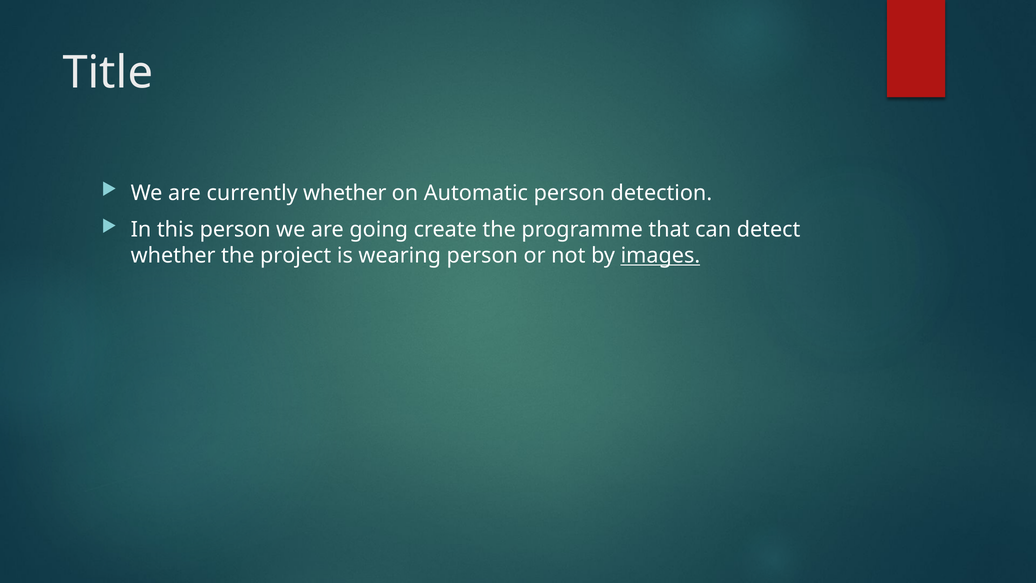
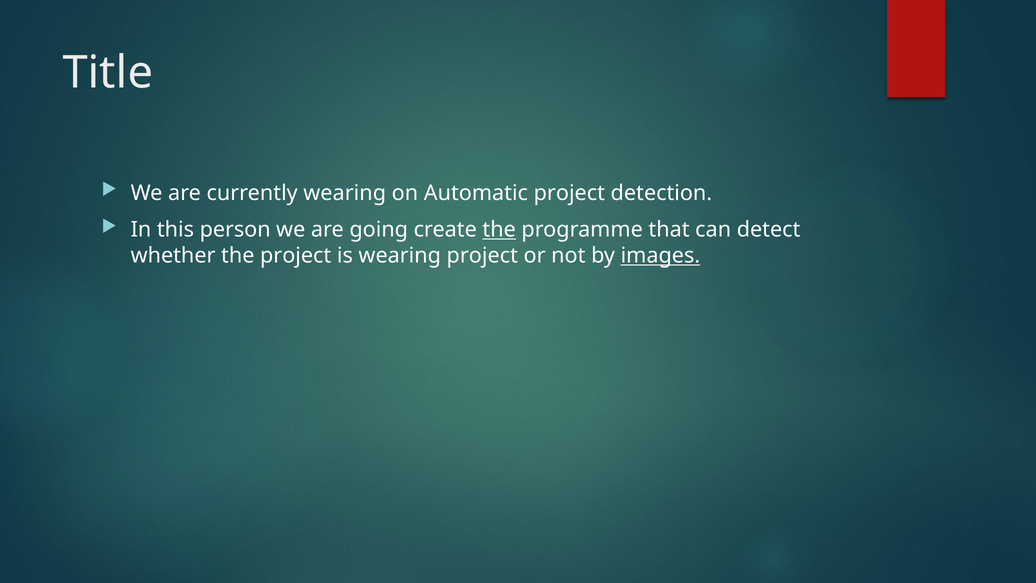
currently whether: whether -> wearing (345, 193)
Automatic person: person -> project (569, 193)
the underline: none -> present (499, 230)
wearing person: person -> project (482, 256)
